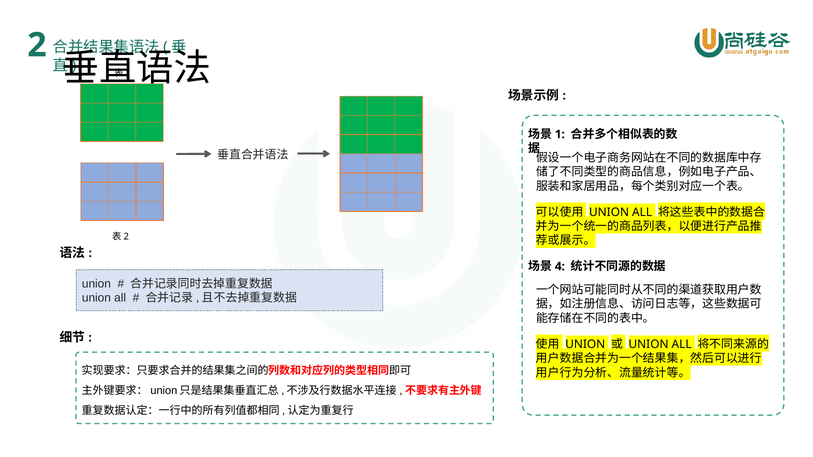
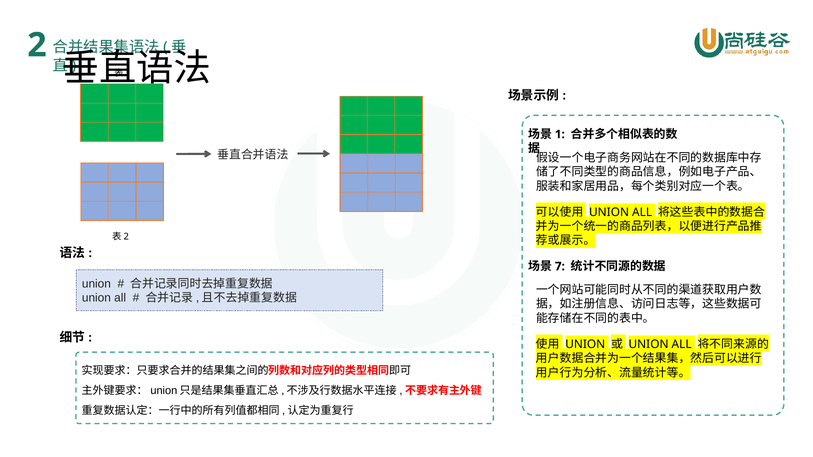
4: 4 -> 7 (560, 267)
